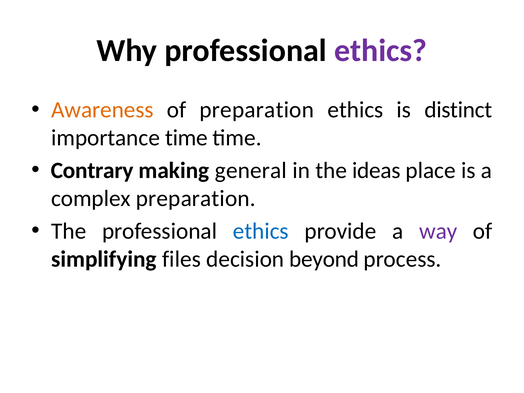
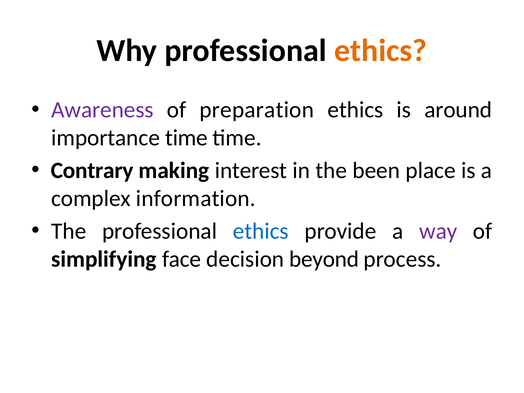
ethics colour: purple -> orange (381, 51)
Awareness colour: orange -> purple (102, 110)
distinct: distinct -> around (458, 110)
general: general -> interest (251, 170)
ideas: ideas -> been (376, 170)
complex preparation: preparation -> information (196, 198)
files: files -> face (182, 259)
